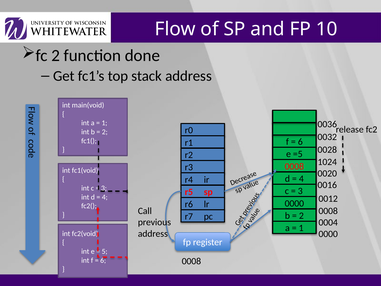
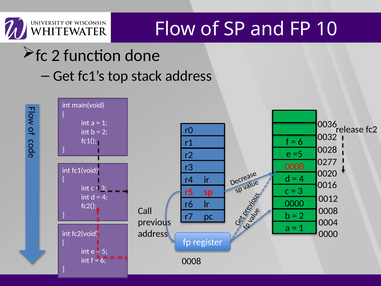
1024: 1024 -> 0277 (327, 162)
